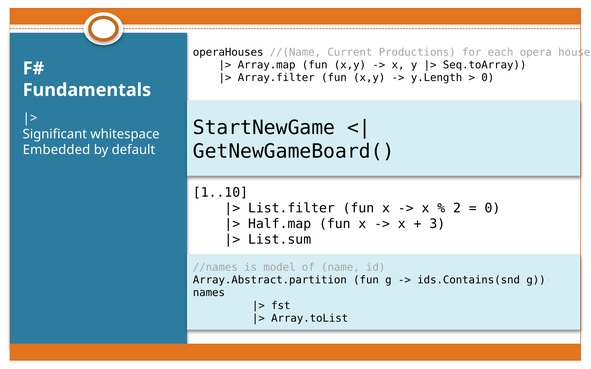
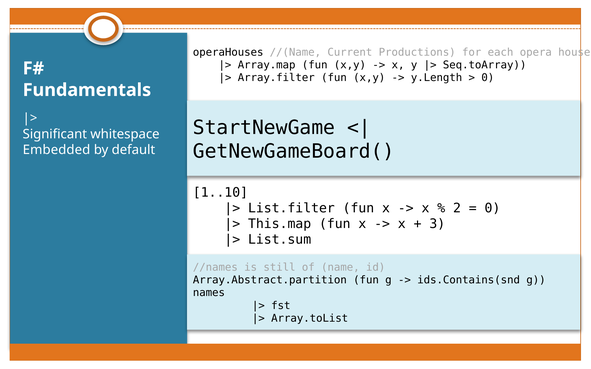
Half.map: Half.map -> This.map (280, 224)
model: model -> still (279, 267)
